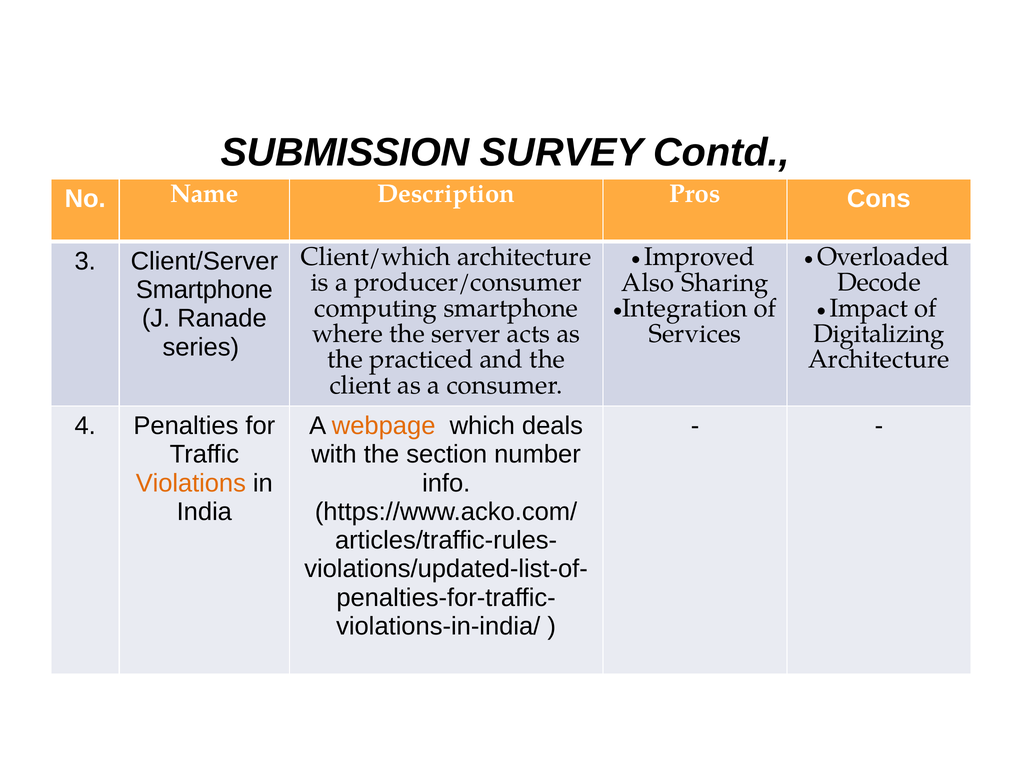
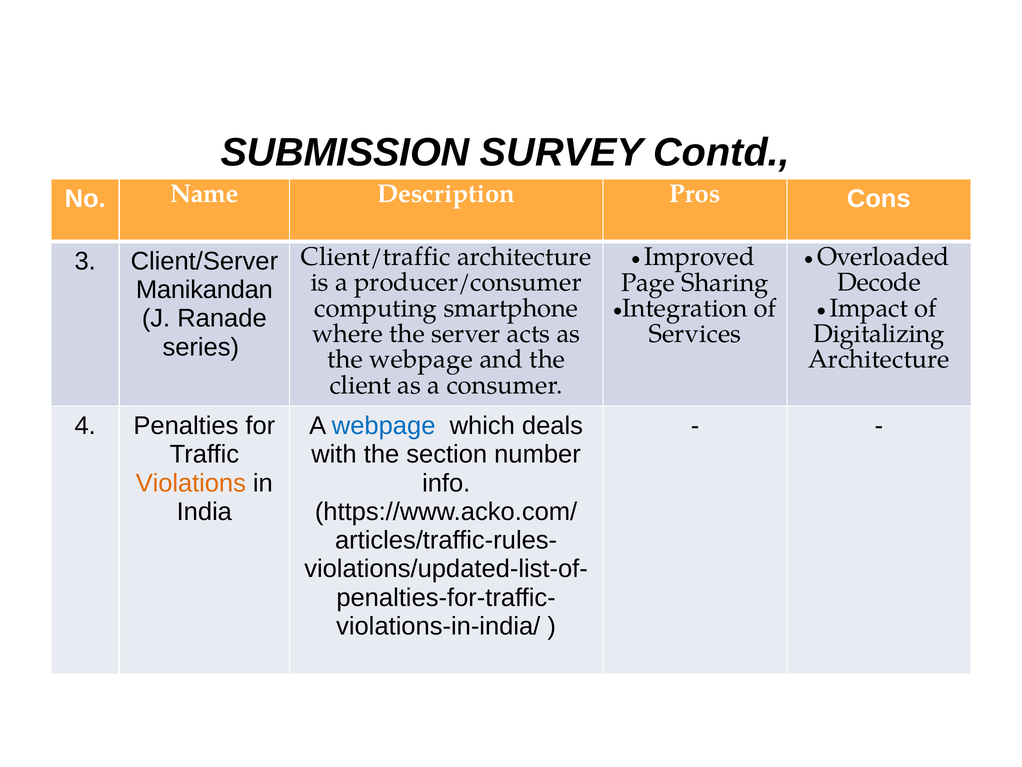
Client/which: Client/which -> Client/traffic (376, 256)
Also: Also -> Page (648, 282)
Smartphone: Smartphone -> Manikandan (204, 290)
the practiced: practiced -> webpage (421, 359)
webpage colour: orange -> blue (384, 426)
